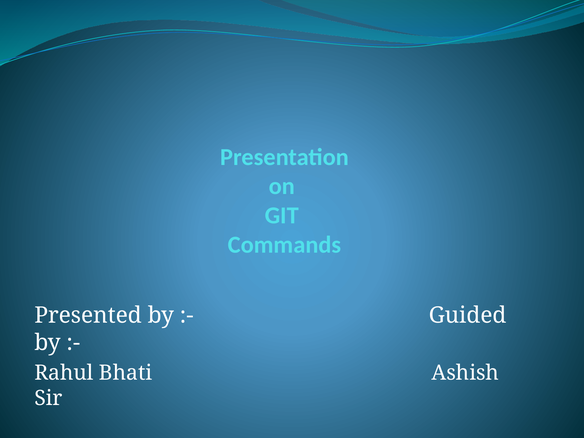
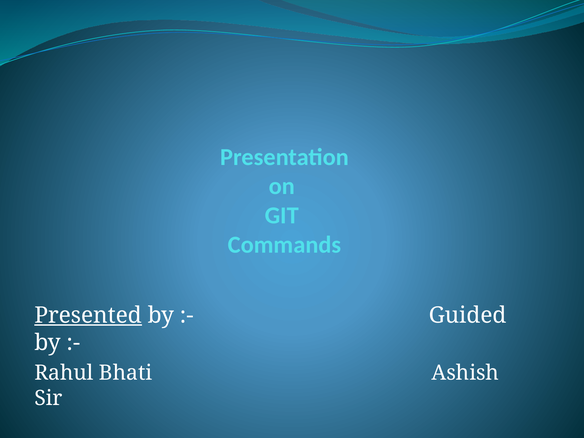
Presented underline: none -> present (88, 315)
